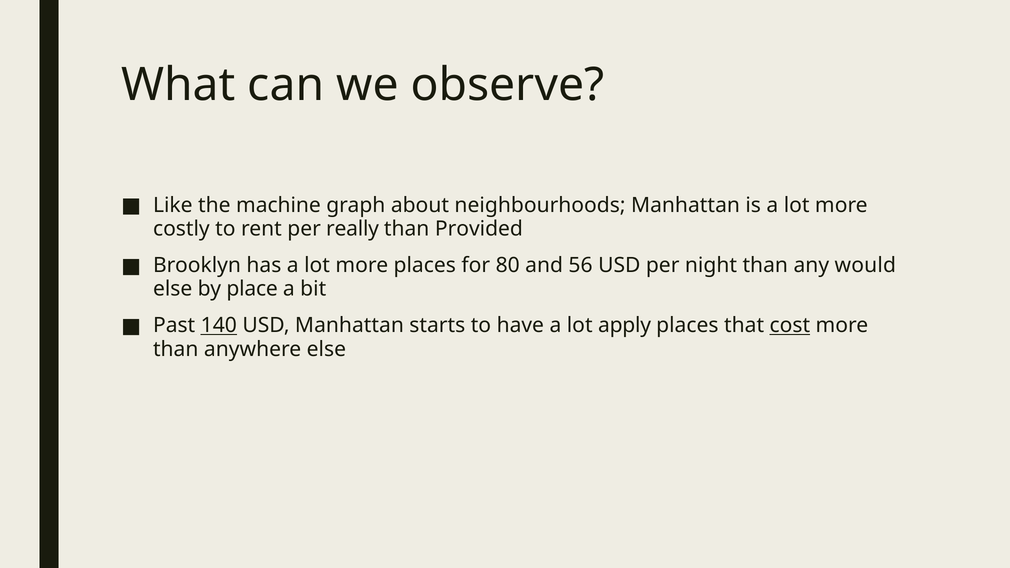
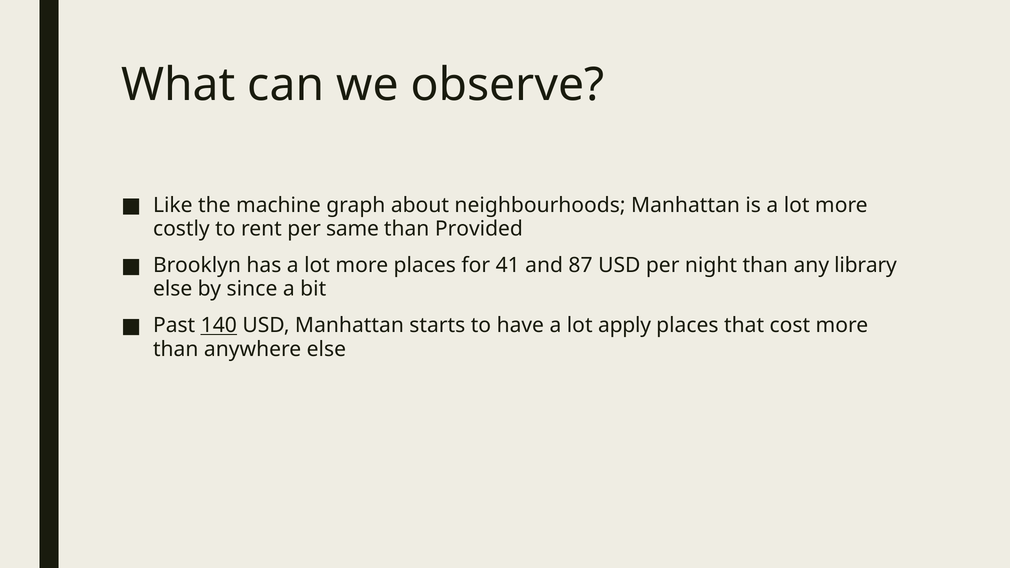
really: really -> same (353, 229)
80: 80 -> 41 (508, 265)
56: 56 -> 87 (581, 265)
would: would -> library (865, 265)
place: place -> since (252, 289)
cost underline: present -> none (790, 325)
